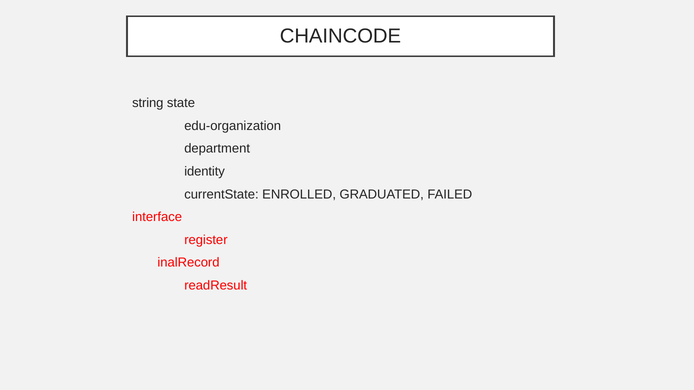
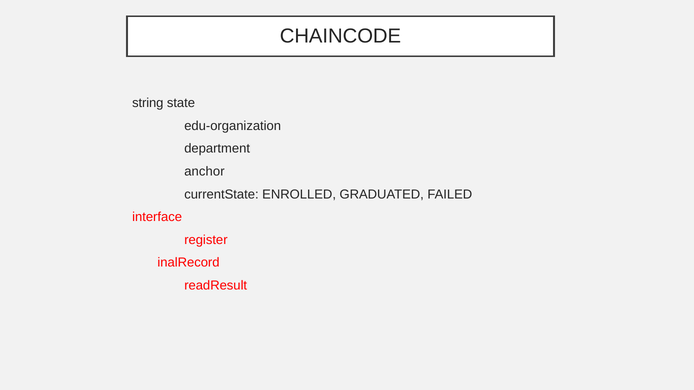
identity: identity -> anchor (204, 172)
